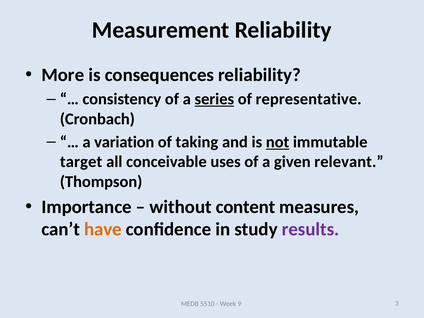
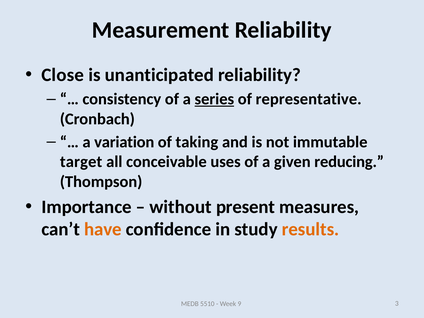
More: More -> Close (63, 75)
consequences: consequences -> unanticipated (159, 75)
not underline: present -> none (278, 142)
relevant: relevant -> reducing (349, 162)
content: content -> present (245, 207)
results colour: purple -> orange (311, 229)
